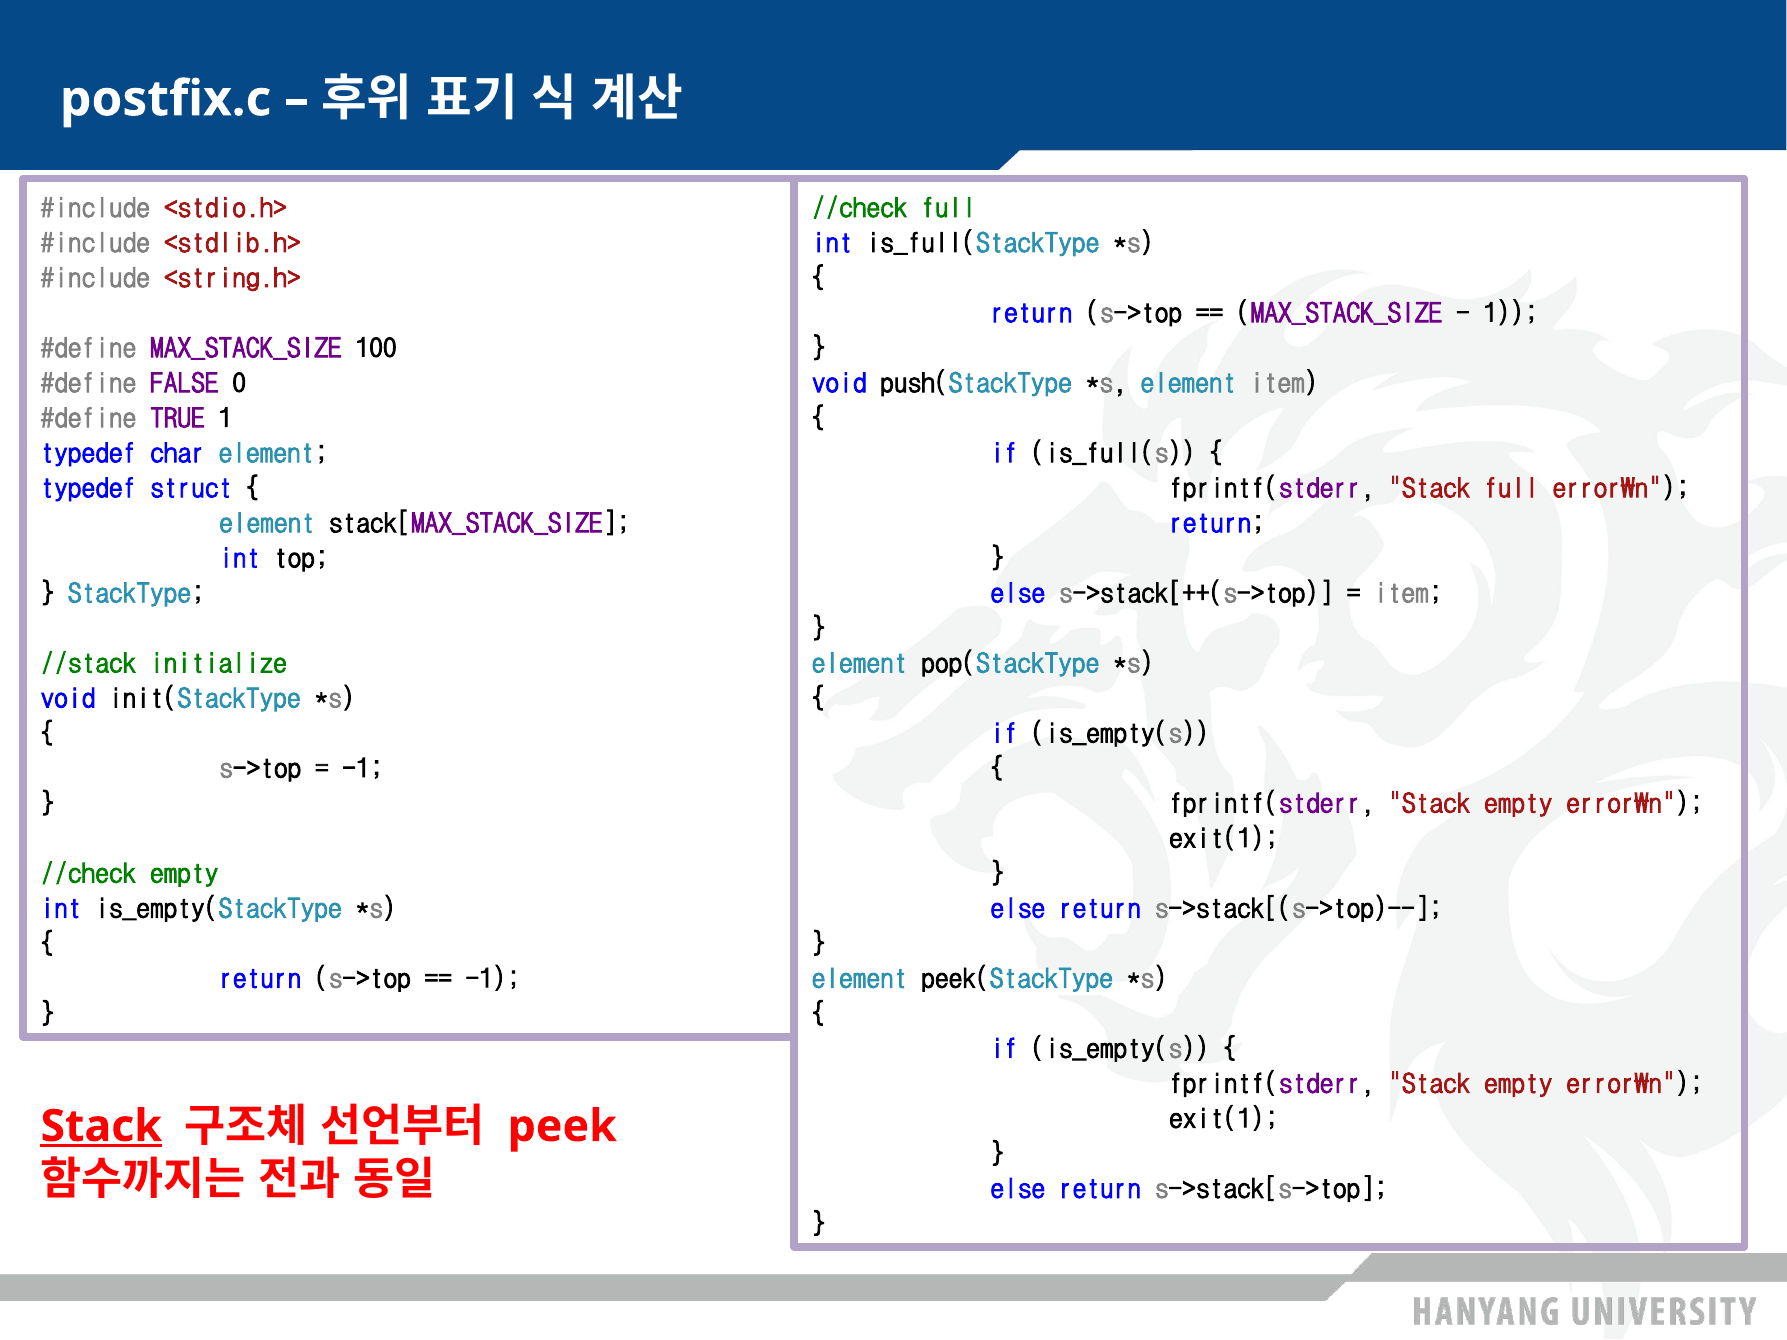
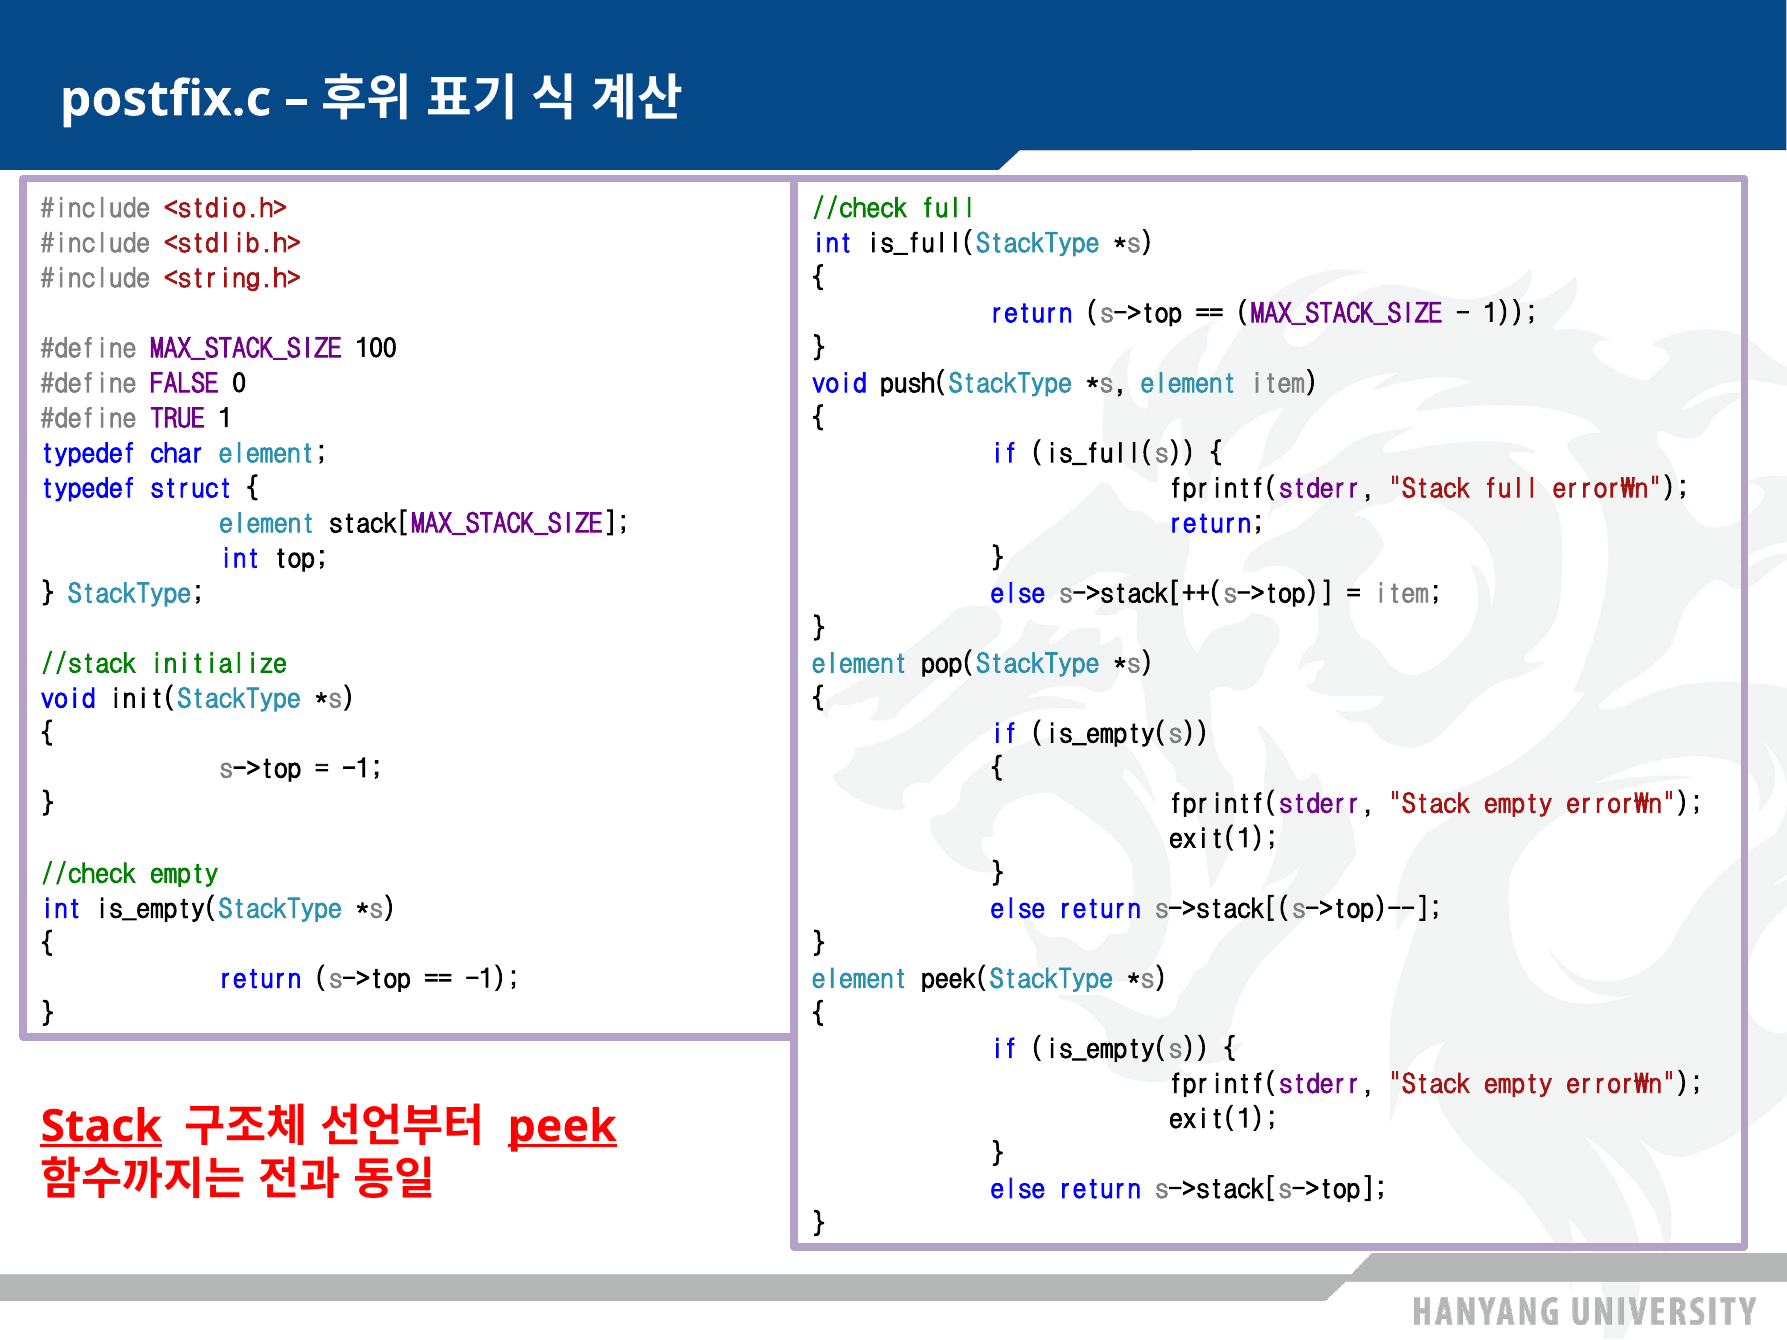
peek underline: none -> present (562, 1126)
